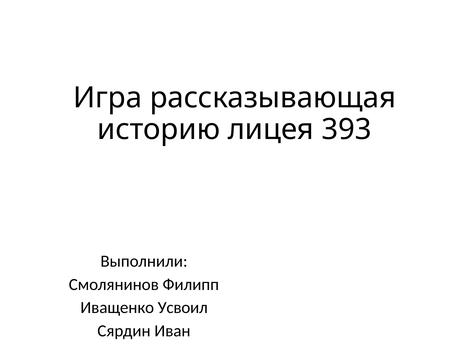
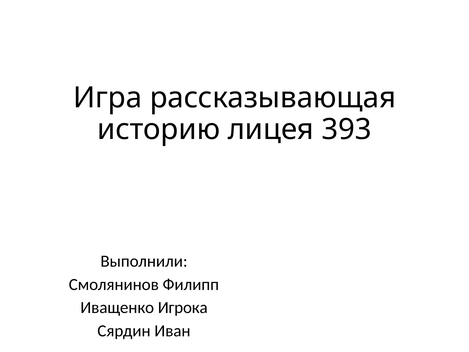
Усвоил: Усвоил -> Игрока (183, 307)
